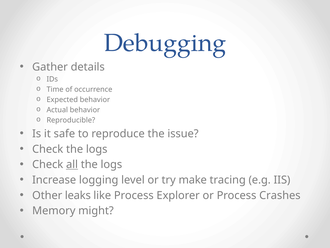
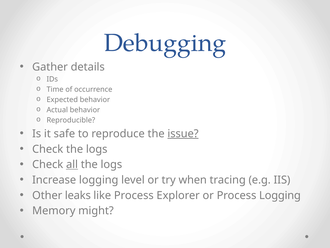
issue underline: none -> present (183, 133)
make: make -> when (193, 180)
Process Crashes: Crashes -> Logging (280, 195)
